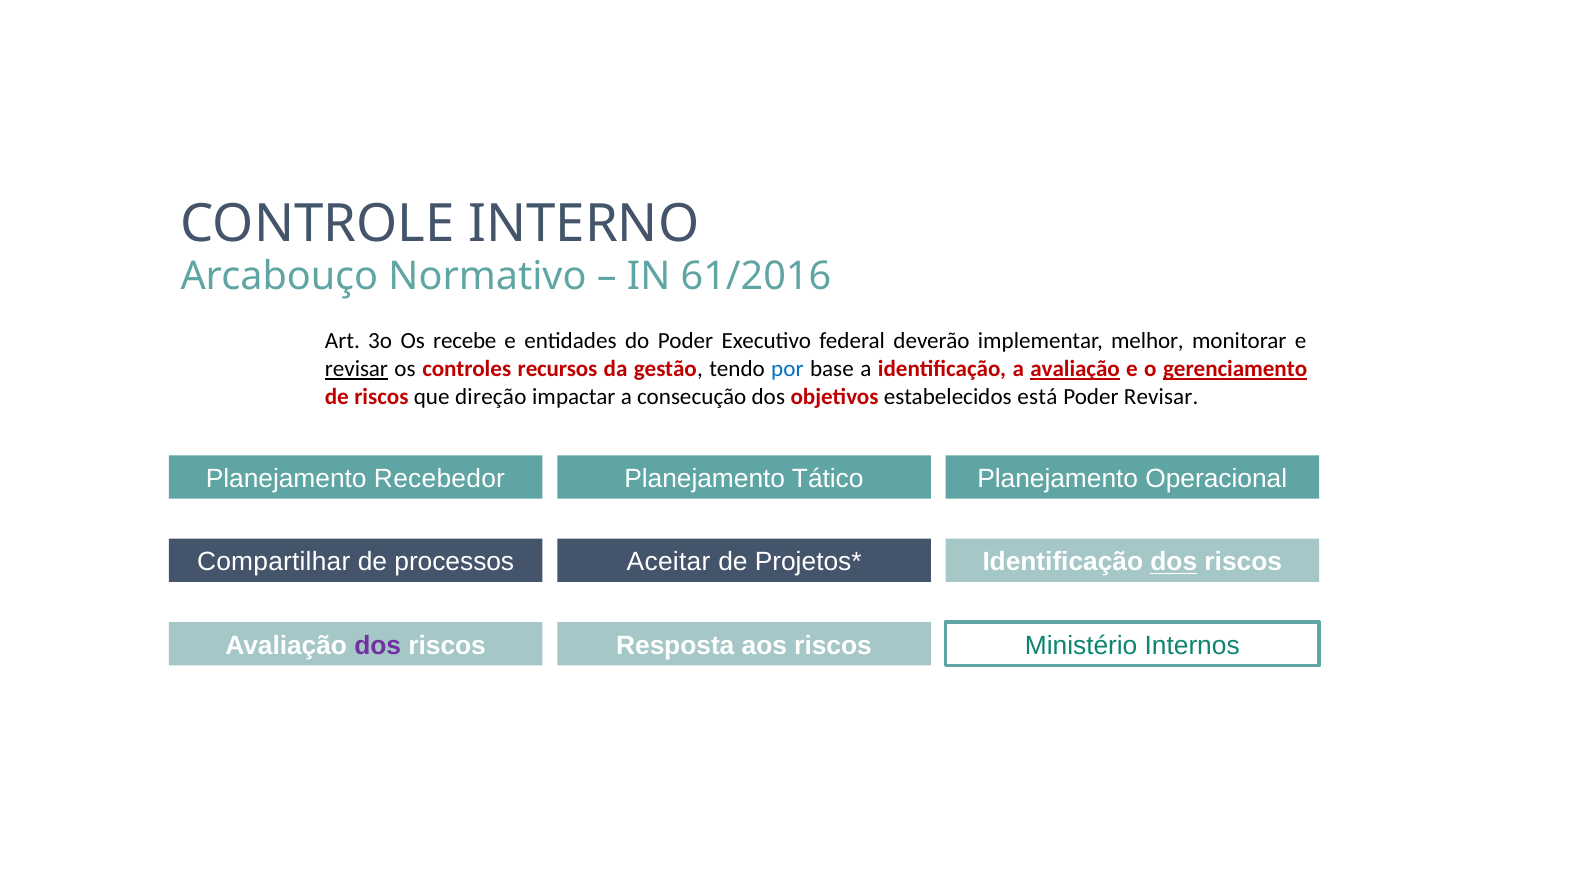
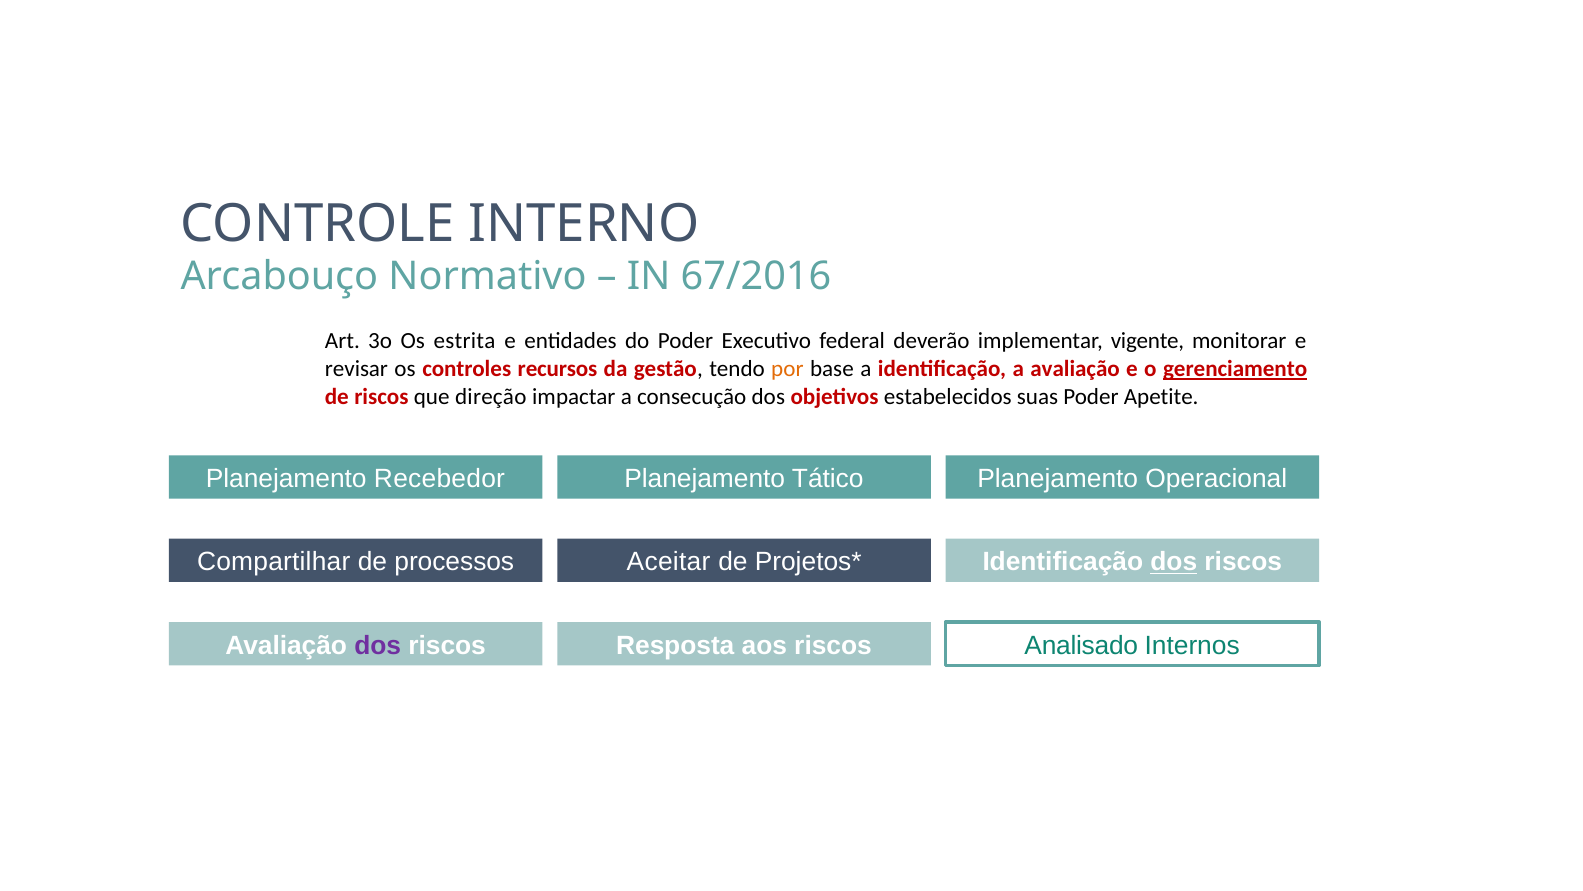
61/2016: 61/2016 -> 67/2016 (756, 276)
recebe: recebe -> estrita (465, 341)
melhor: melhor -> vigente (1148, 341)
revisar underline: present -> none (357, 369)
por colour: blue -> orange (787, 369)
avaliação underline: present -> none (1075, 369)
está: está -> suas (1038, 396)
Poder Revisar: Revisar -> Apetite (1161, 396)
Ministério: Ministério -> Analisado (1081, 645)
